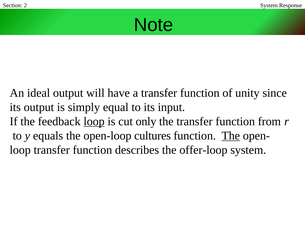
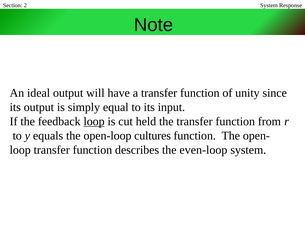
only: only -> held (146, 121)
The underline: present -> none (231, 135)
offer-loop: offer-loop -> even-loop (203, 150)
